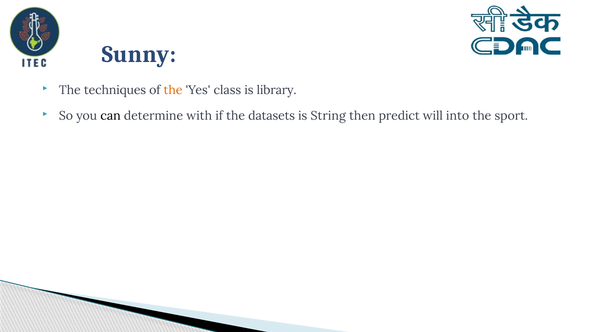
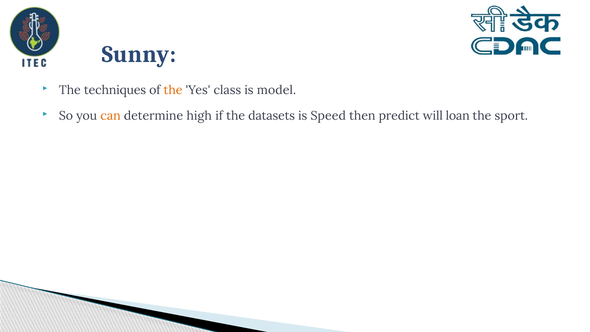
library: library -> model (276, 90)
can colour: black -> orange (111, 116)
with: with -> high (199, 116)
String: String -> Speed (328, 116)
into: into -> loan (458, 116)
